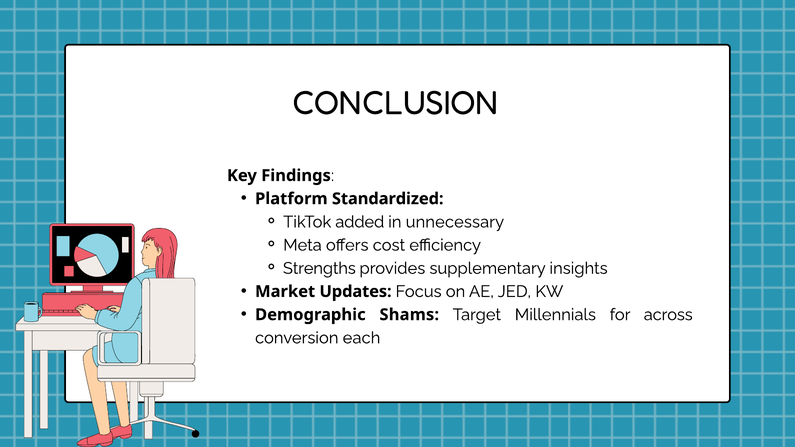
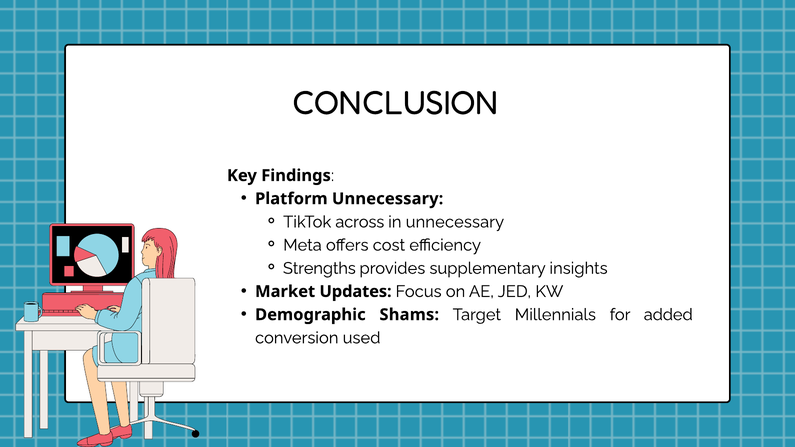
Platform Standardized: Standardized -> Unnecessary (388, 199)
added: added -> across (360, 222)
across: across -> added (668, 315)
each: each -> used (362, 338)
